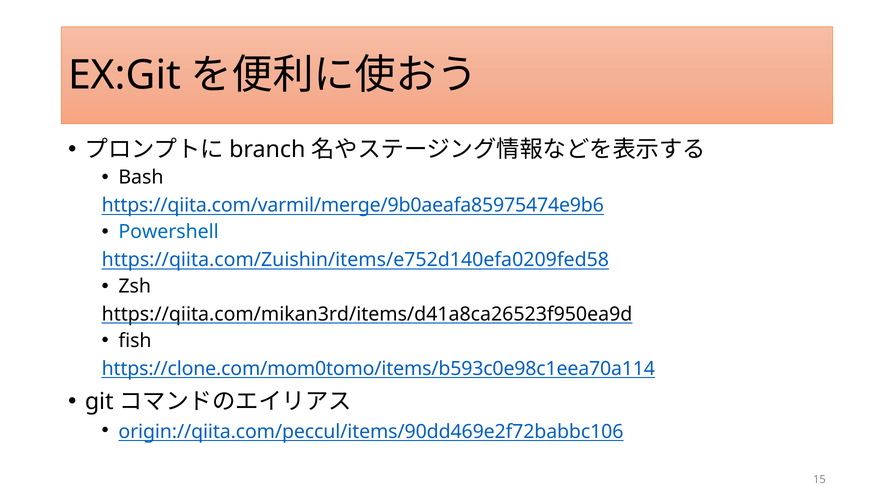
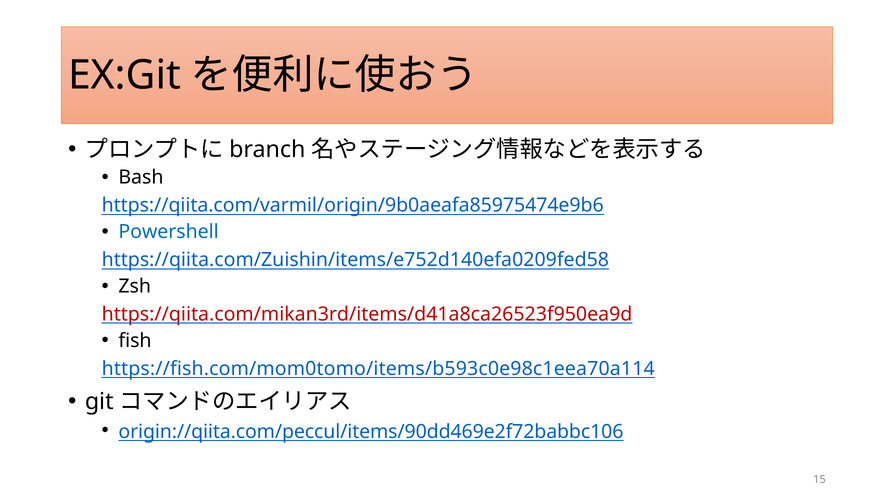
https://qiita.com/varmil/merge/9b0aeafa85975474e9b6: https://qiita.com/varmil/merge/9b0aeafa85975474e9b6 -> https://qiita.com/varmil/origin/9b0aeafa85975474e9b6 (353, 205)
https://qiita.com/mikan3rd/items/d41a8ca26523f950ea9d colour: black -> red (367, 314)
https://clone.com/mom0tomo/items/b593c0e98c1eea70a114: https://clone.com/mom0tomo/items/b593c0e98c1eea70a114 -> https://fish.com/mom0tomo/items/b593c0e98c1eea70a114 (378, 369)
